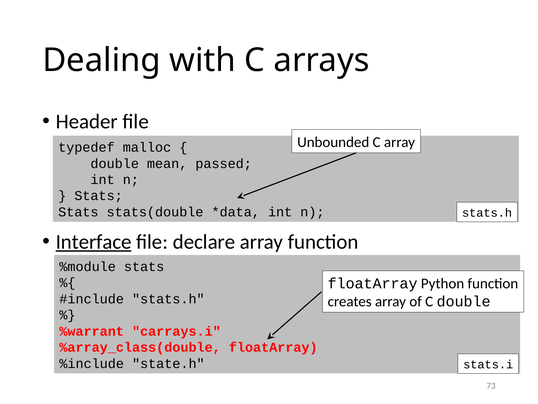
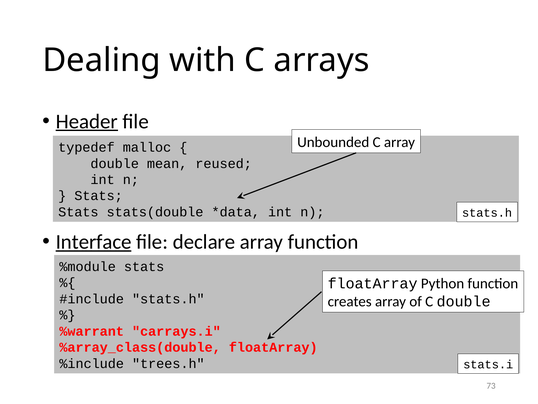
Header underline: none -> present (87, 121)
passed: passed -> reused (224, 163)
state.h: state.h -> trees.h (168, 363)
